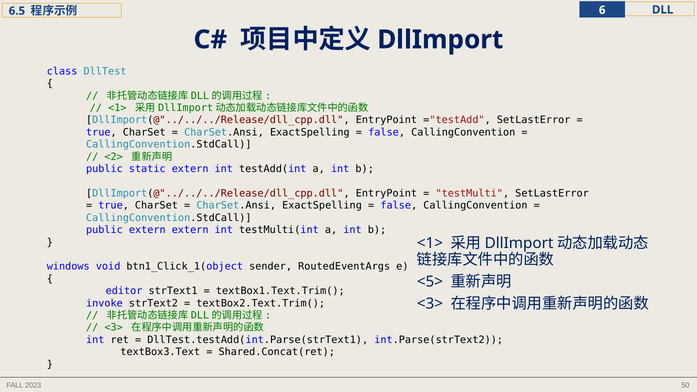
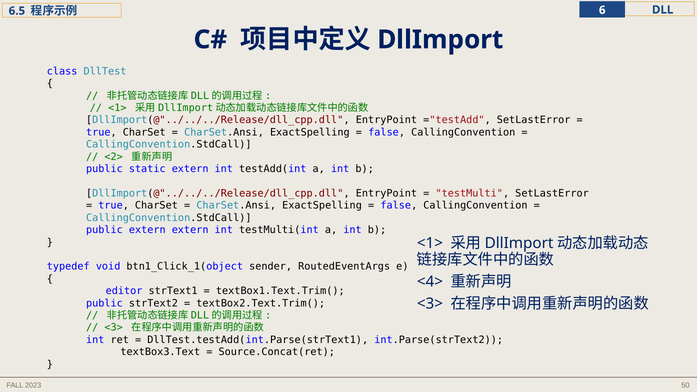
windows: windows -> typedef (68, 267)
<5>: <5> -> <4> (430, 282)
invoke: invoke -> public (104, 303)
Shared.Concat(ret: Shared.Concat(ret -> Source.Concat(ret (277, 352)
